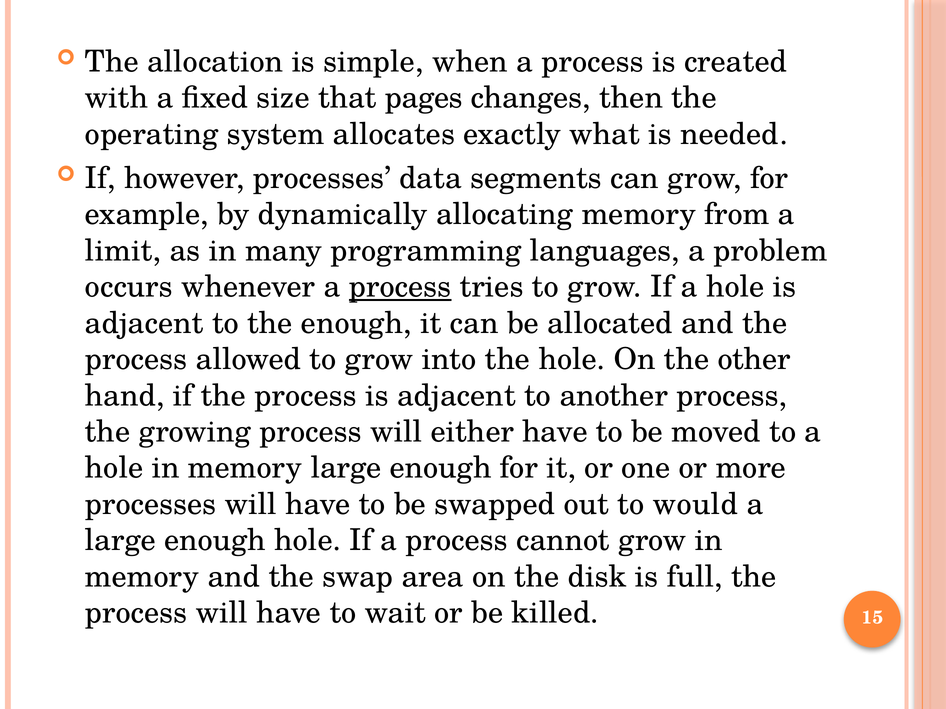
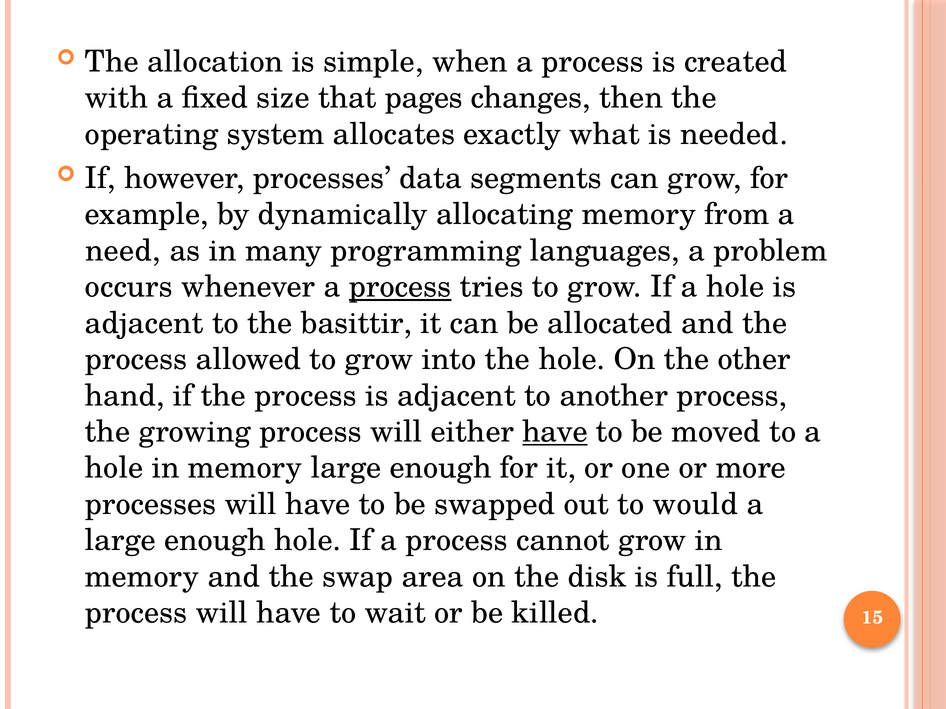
limit: limit -> need (123, 251)
the enough: enough -> basittir (356, 323)
have underline: none -> present (555, 432)
